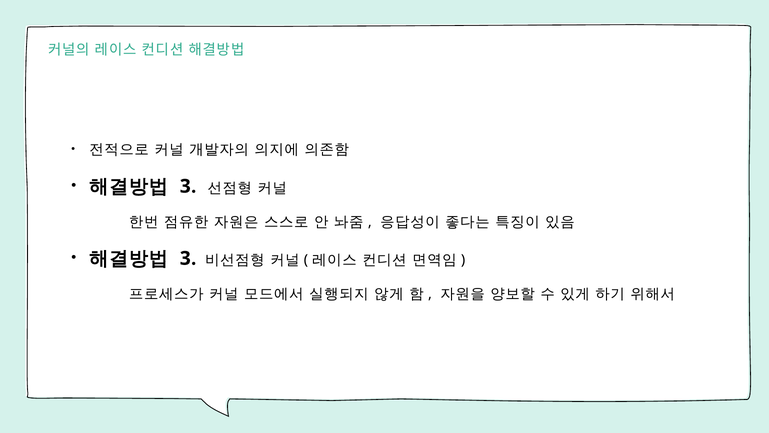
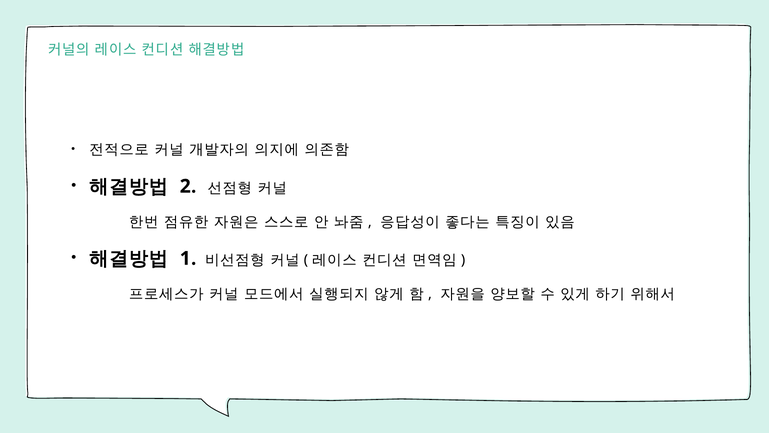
3: 3 -> 2 (188, 186)
3: 3 -> 1 (188, 258)
